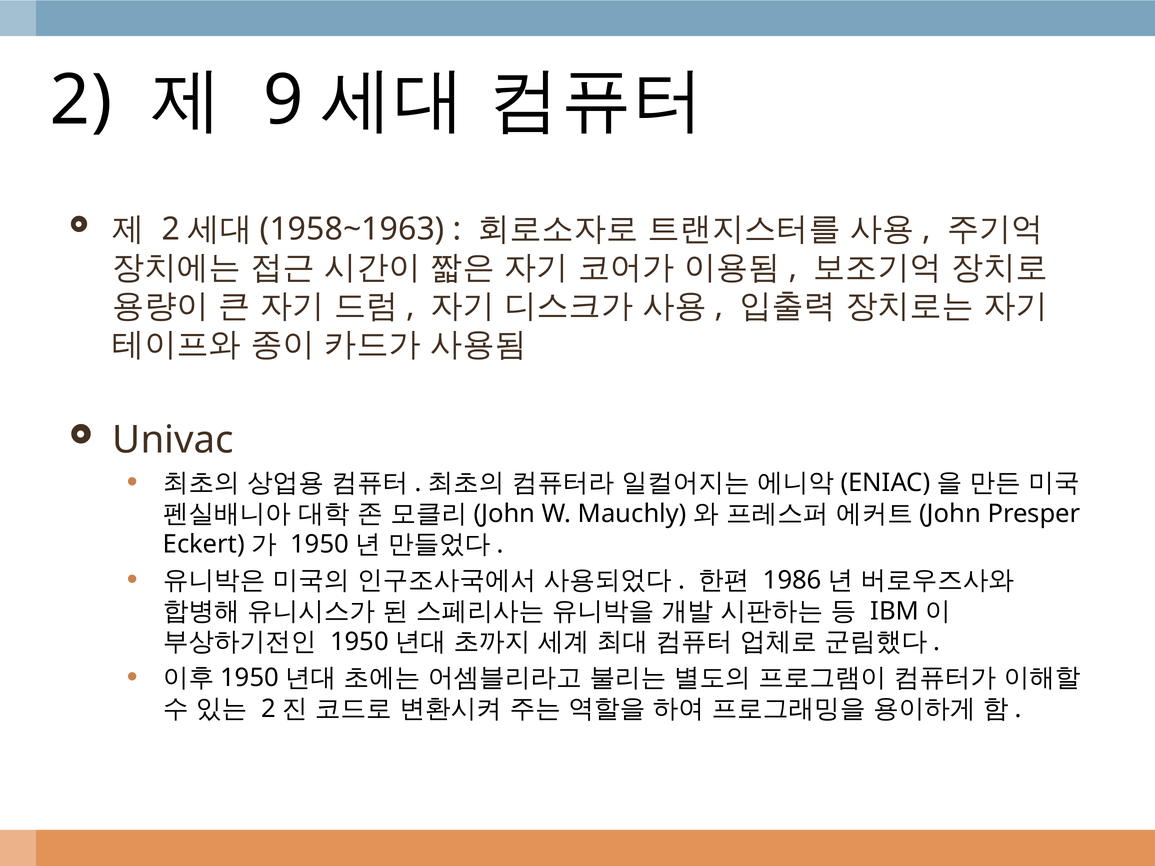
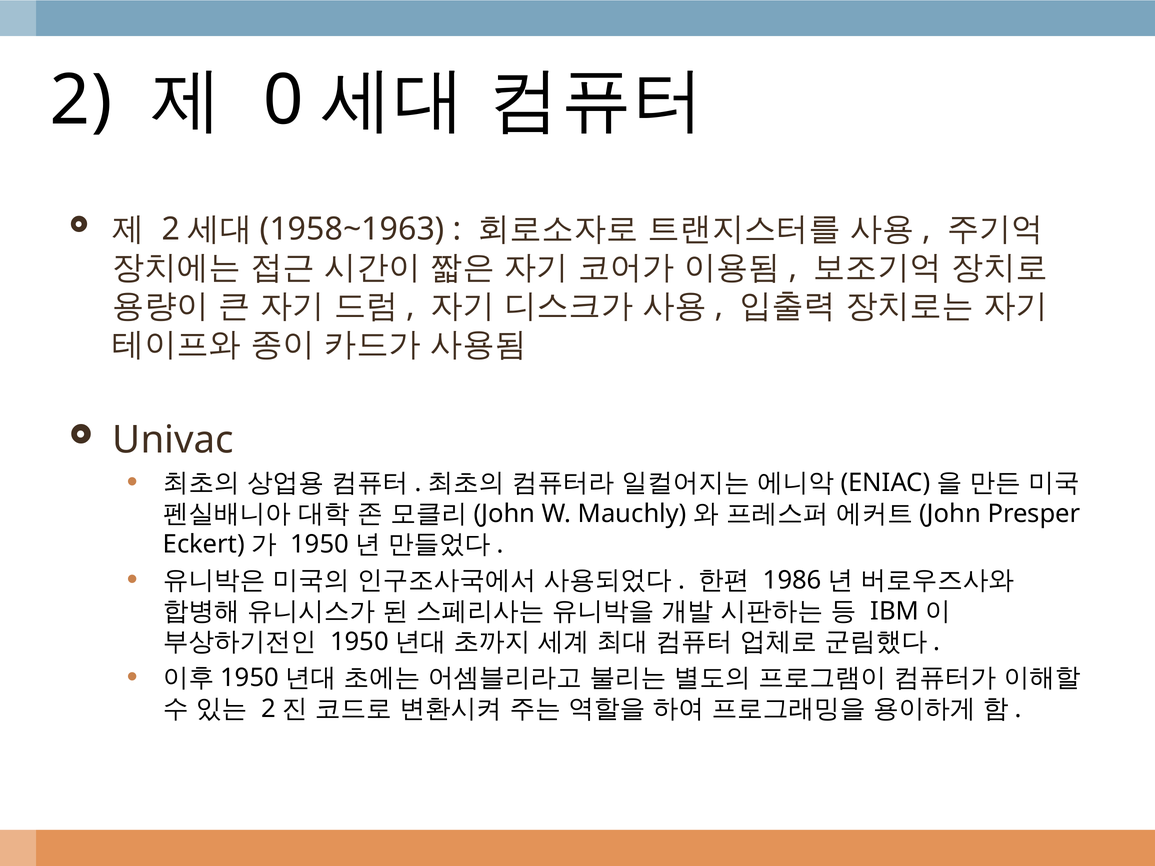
9: 9 -> 0 (283, 100)
